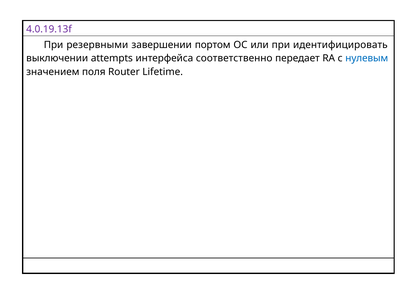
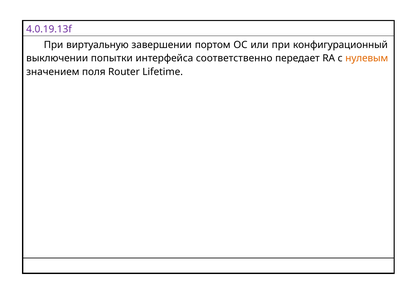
резервными: резервными -> виртуальную (97, 45)
идентифицировать: идентифицировать -> конфигурационный (340, 45)
attempts: attempts -> попытки (112, 58)
нулевым colour: blue -> orange (367, 58)
